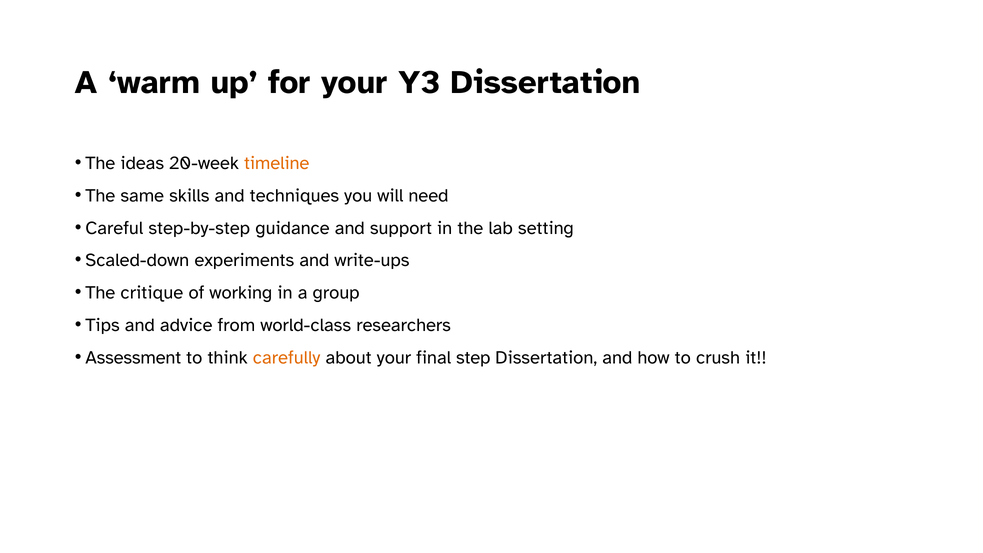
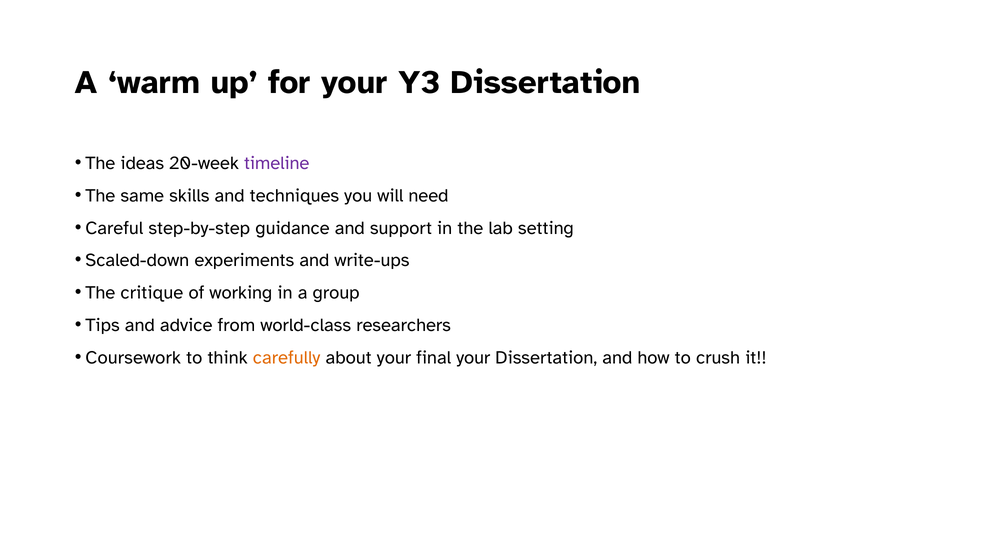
timeline colour: orange -> purple (277, 163)
Assessment: Assessment -> Coursework (133, 357)
final step: step -> your (473, 357)
